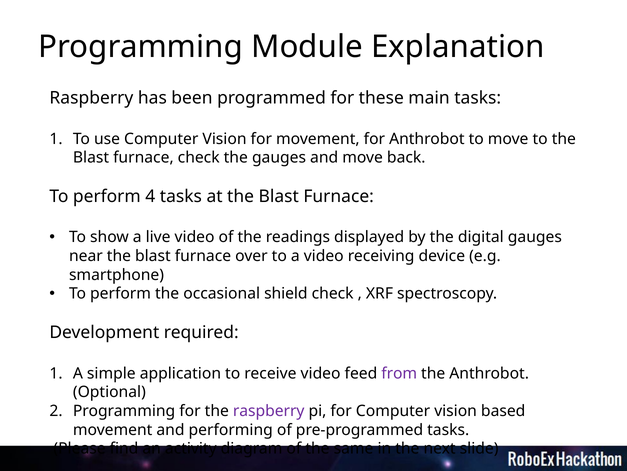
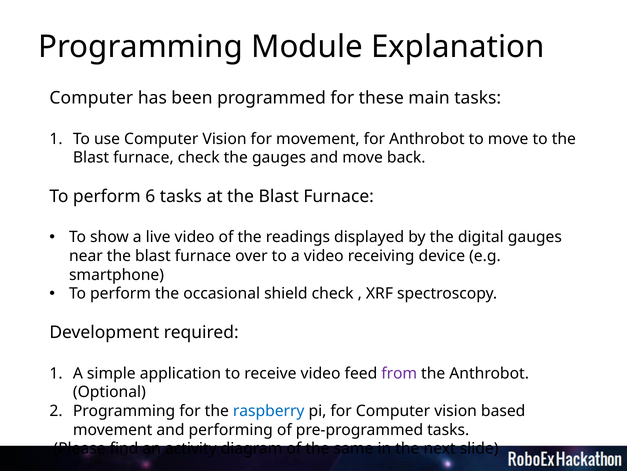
Raspberry: Raspberry -> Computer (91, 98)
4: 4 -> 6 (150, 196)
raspberry colour: purple -> blue (269, 410)
